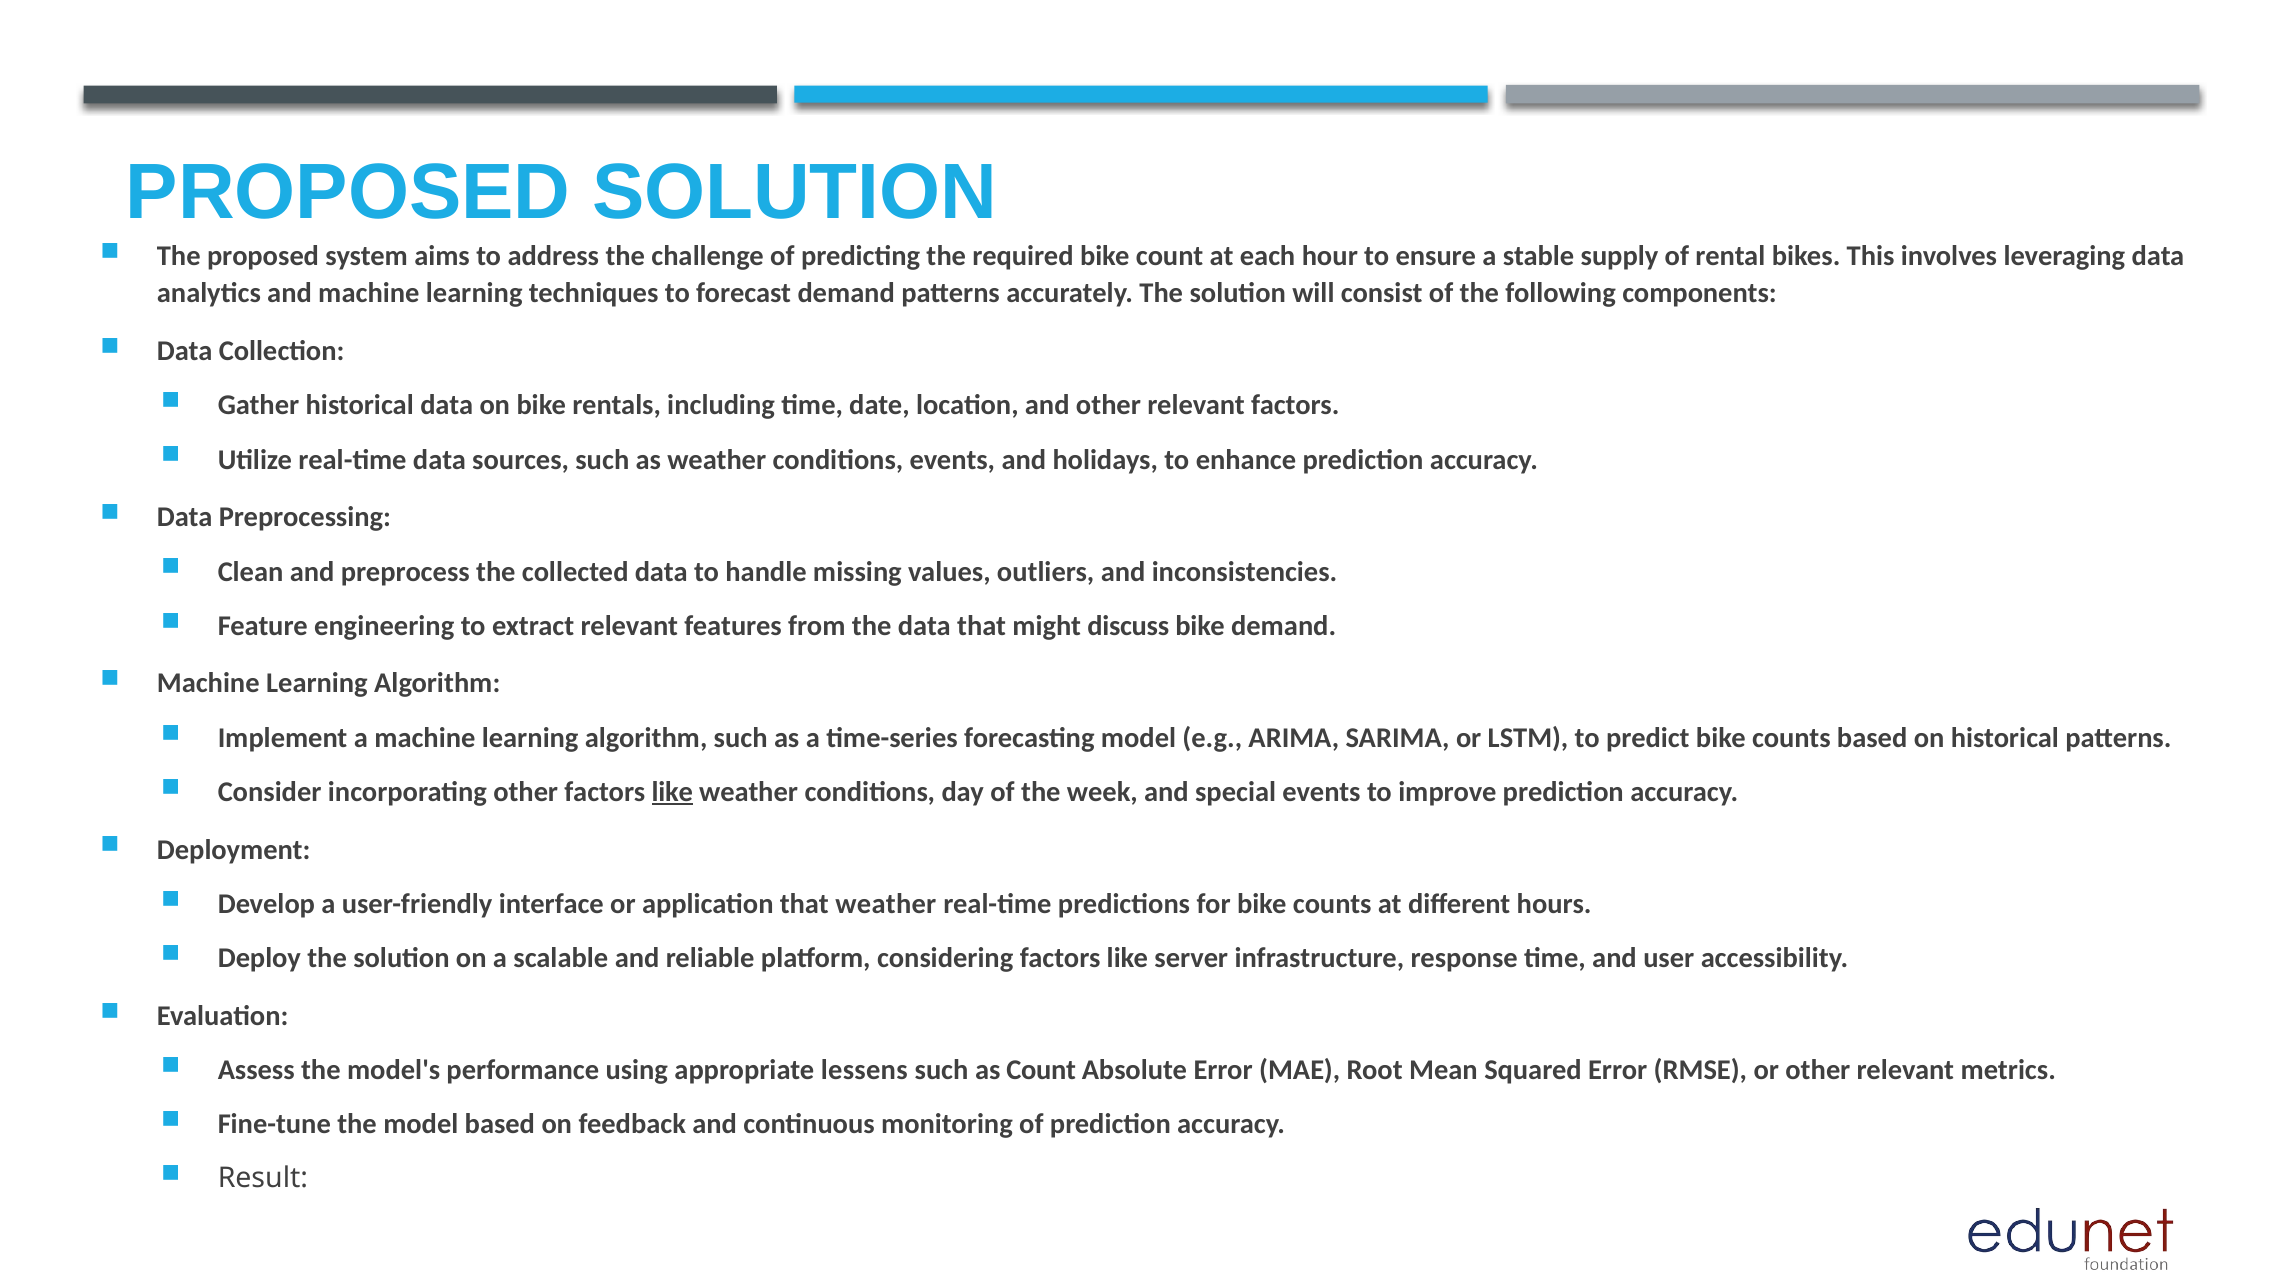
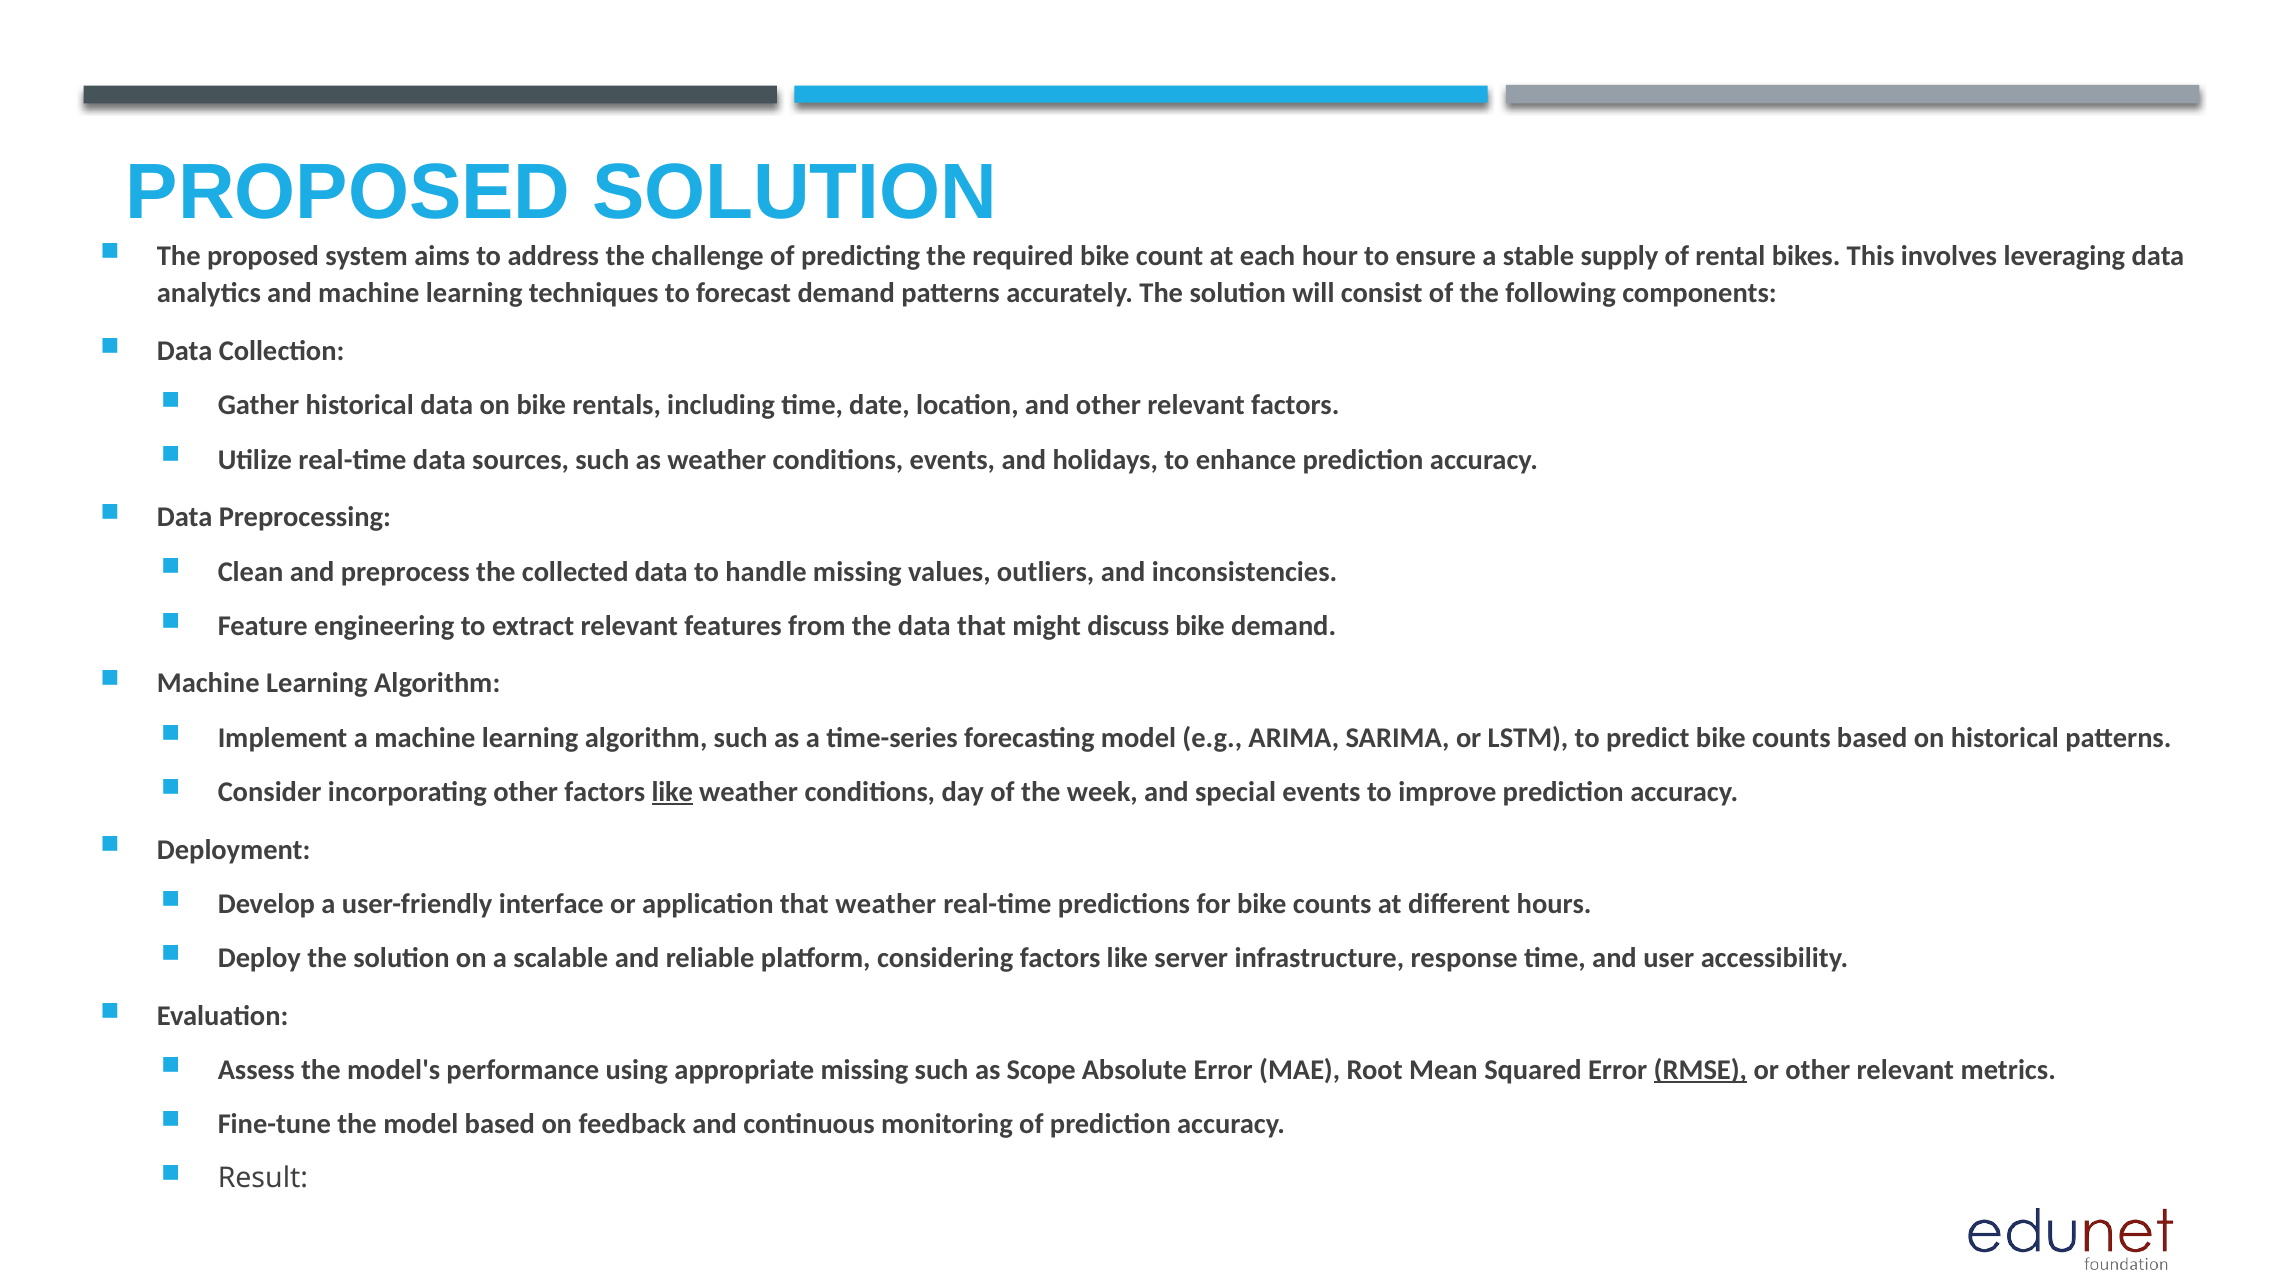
appropriate lessens: lessens -> missing (865, 1070)
as Count: Count -> Scope (1041, 1070)
RMSE underline: none -> present (1700, 1070)
